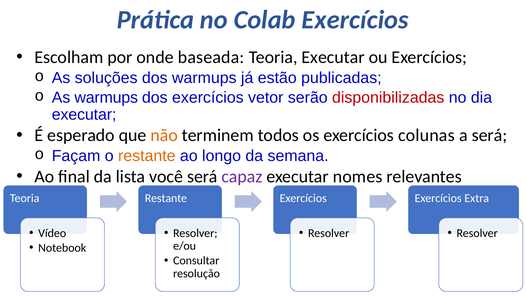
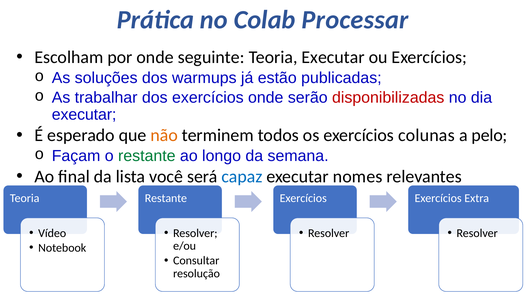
Colab Exercícios: Exercícios -> Processar (355, 20)
baseada: baseada -> seguinte (211, 57)
As warmups: warmups -> trabalhar (106, 97)
exercícios vetor: vetor -> onde (266, 97)
a será: será -> pelo (490, 135)
restante colour: orange -> green (147, 156)
capaz colour: purple -> blue (242, 176)
